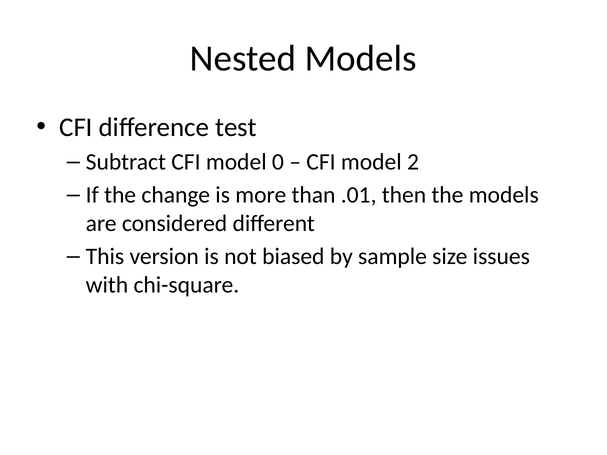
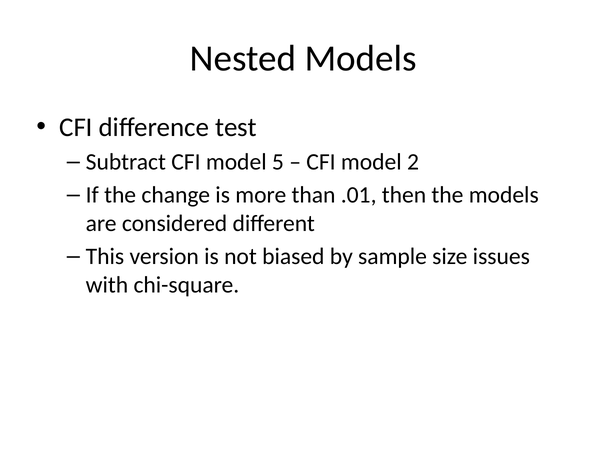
0: 0 -> 5 (278, 162)
